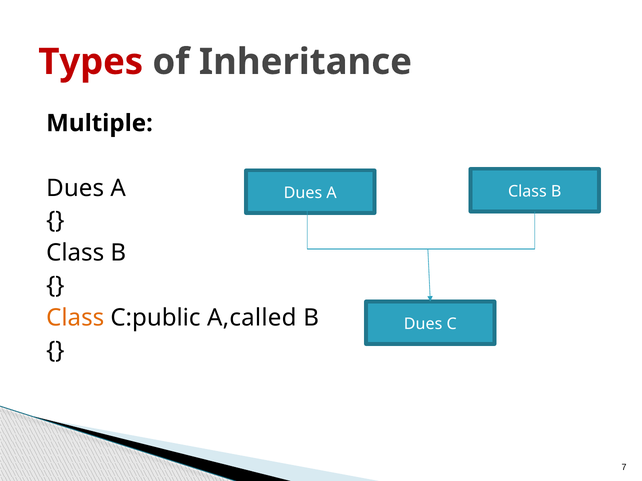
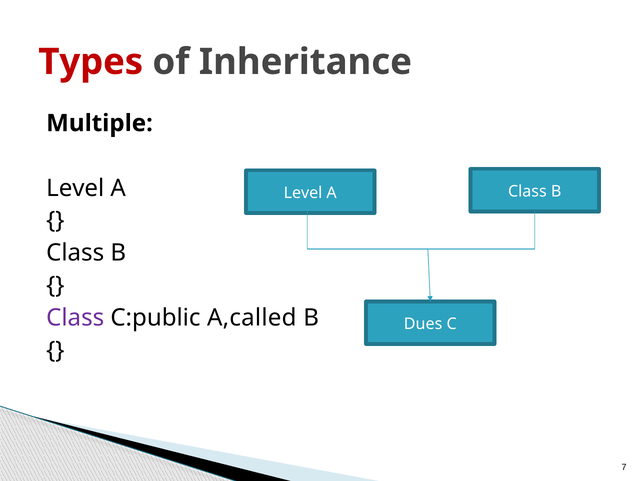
Dues: Dues -> Level (75, 188)
Dues: Dues -> Level (303, 193)
Class colour: orange -> purple (75, 318)
